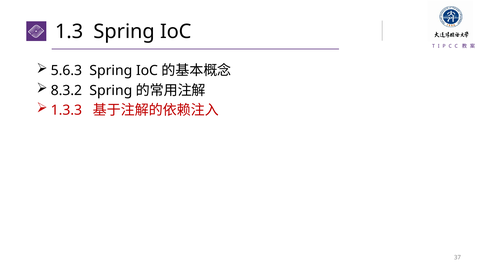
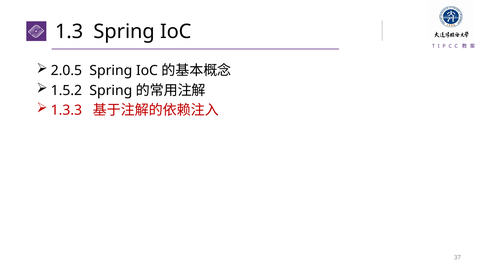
5.6.3: 5.6.3 -> 2.0.5 (67, 71)
8.3.2: 8.3.2 -> 1.5.2 (67, 90)
